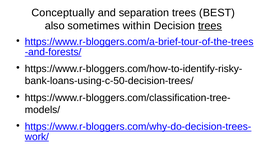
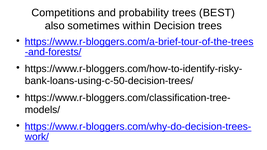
Conceptually: Conceptually -> Competitions (63, 13)
separation: separation -> probability (144, 13)
trees underline: present -> none (210, 26)
